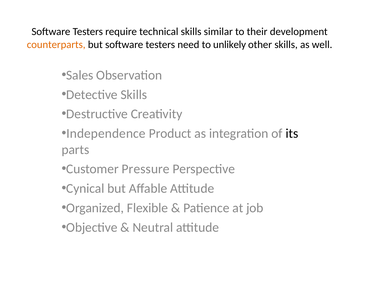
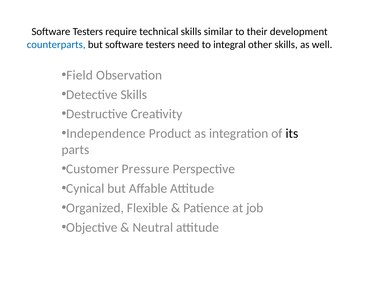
counterparts colour: orange -> blue (56, 45)
unlikely: unlikely -> integral (230, 45)
Sales: Sales -> Field (80, 75)
